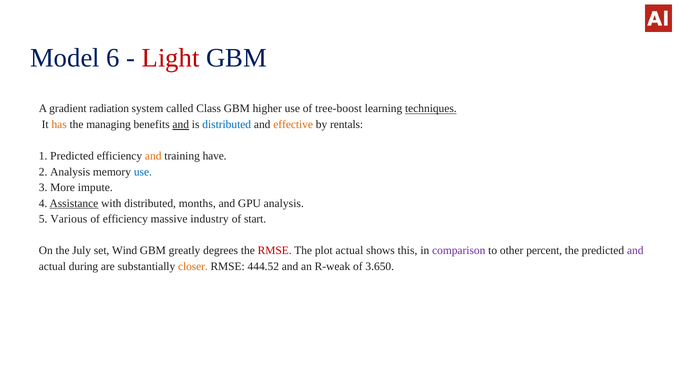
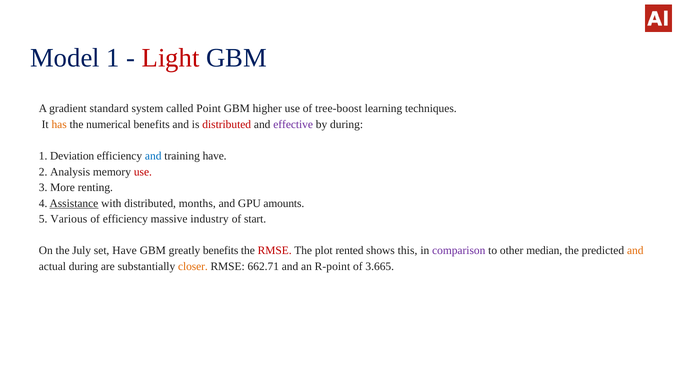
Model 6: 6 -> 1 (113, 58)
radiation: radiation -> standard (109, 109)
Class: Class -> Point (209, 109)
techniques underline: present -> none (431, 109)
managing: managing -> numerical (109, 124)
and underline: present -> none (181, 124)
distributed colour: blue -> red (227, 124)
effective colour: orange -> purple (293, 124)
by rentals: rentals -> during (347, 124)
1 Predicted: Predicted -> Deviation (72, 156)
and colour: orange -> blue (153, 156)
use colour: blue -> red (143, 172)
impute: impute -> renting (95, 188)
GPU analysis: analysis -> amounts (284, 203)
set Wind: Wind -> Have (124, 251)
greatly degrees: degrees -> benefits (221, 251)
plot actual: actual -> rented (350, 251)
percent: percent -> median (544, 251)
and colour: purple -> orange (635, 251)
444.52: 444.52 -> 662.71 (263, 266)
R-weak: R-weak -> R-point (332, 266)
3.650: 3.650 -> 3.665 (380, 266)
